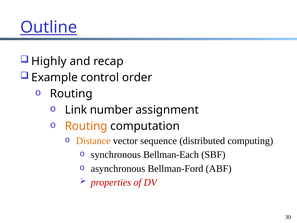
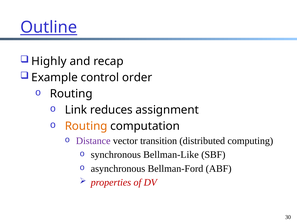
number: number -> reduces (111, 110)
Distance colour: orange -> purple (93, 141)
sequence: sequence -> transition (159, 141)
Bellman-Each: Bellman-Each -> Bellman-Like (171, 154)
